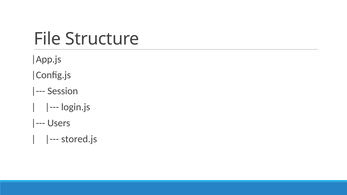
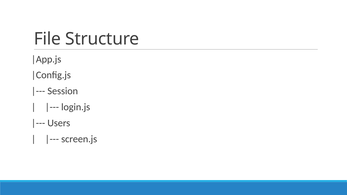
stored.js: stored.js -> screen.js (79, 139)
